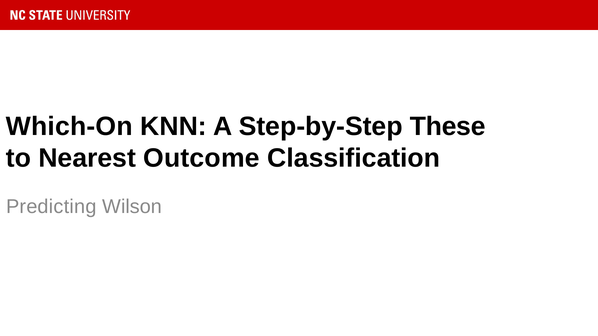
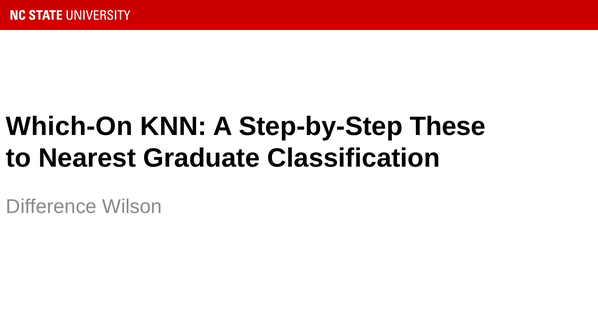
Outcome: Outcome -> Graduate (202, 158)
Predicting: Predicting -> Difference (51, 207)
